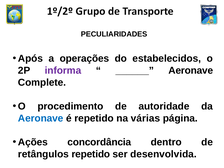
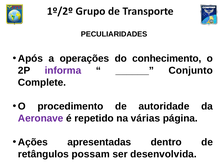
estabelecidos: estabelecidos -> conhecimento (167, 59)
Aeronave: Aeronave -> Conjunto (191, 70)
Aeronave colour: blue -> purple (41, 118)
concordância: concordância -> apresentadas (99, 142)
retângulos repetido: repetido -> possam (91, 154)
